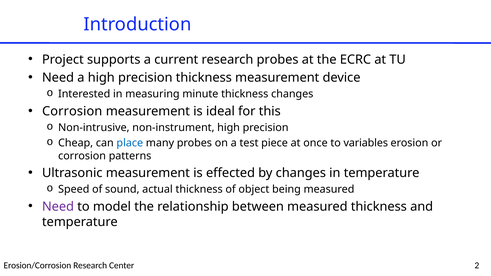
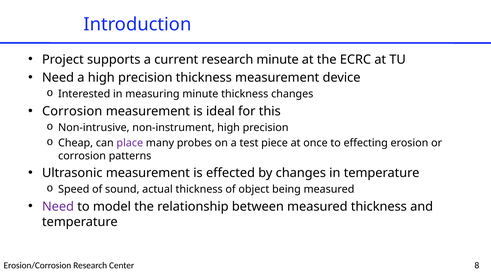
research probes: probes -> minute (278, 60)
place colour: blue -> purple (130, 143)
variables: variables -> effecting (366, 143)
2: 2 -> 8 (477, 266)
